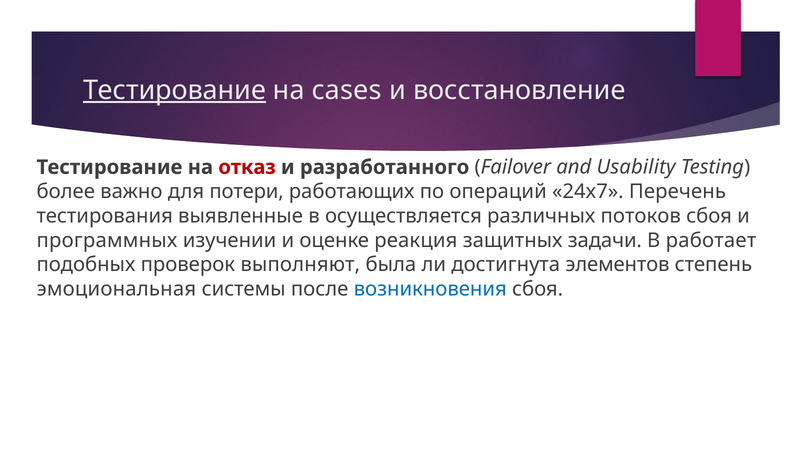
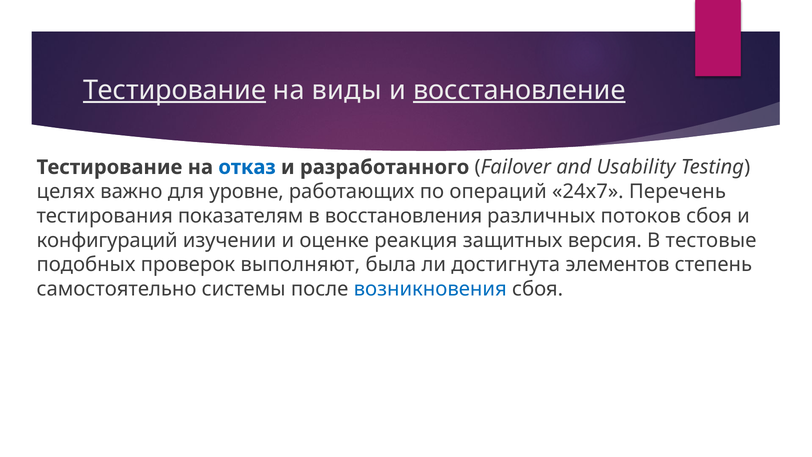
cases: cases -> виды (347, 90)
восстановление underline: none -> present (519, 90)
отказ colour: red -> blue (247, 167)
более: более -> целях (66, 192)
потери: потери -> уровне (247, 192)
выявленные: выявленные -> показателям (241, 216)
осуществляется: осуществляется -> восстановления (404, 216)
программных: программных -> конфигураций (107, 240)
задачи: задачи -> версия (605, 240)
работает: работает -> тестовые (711, 240)
эмоциональная: эмоциональная -> самостоятельно (116, 289)
